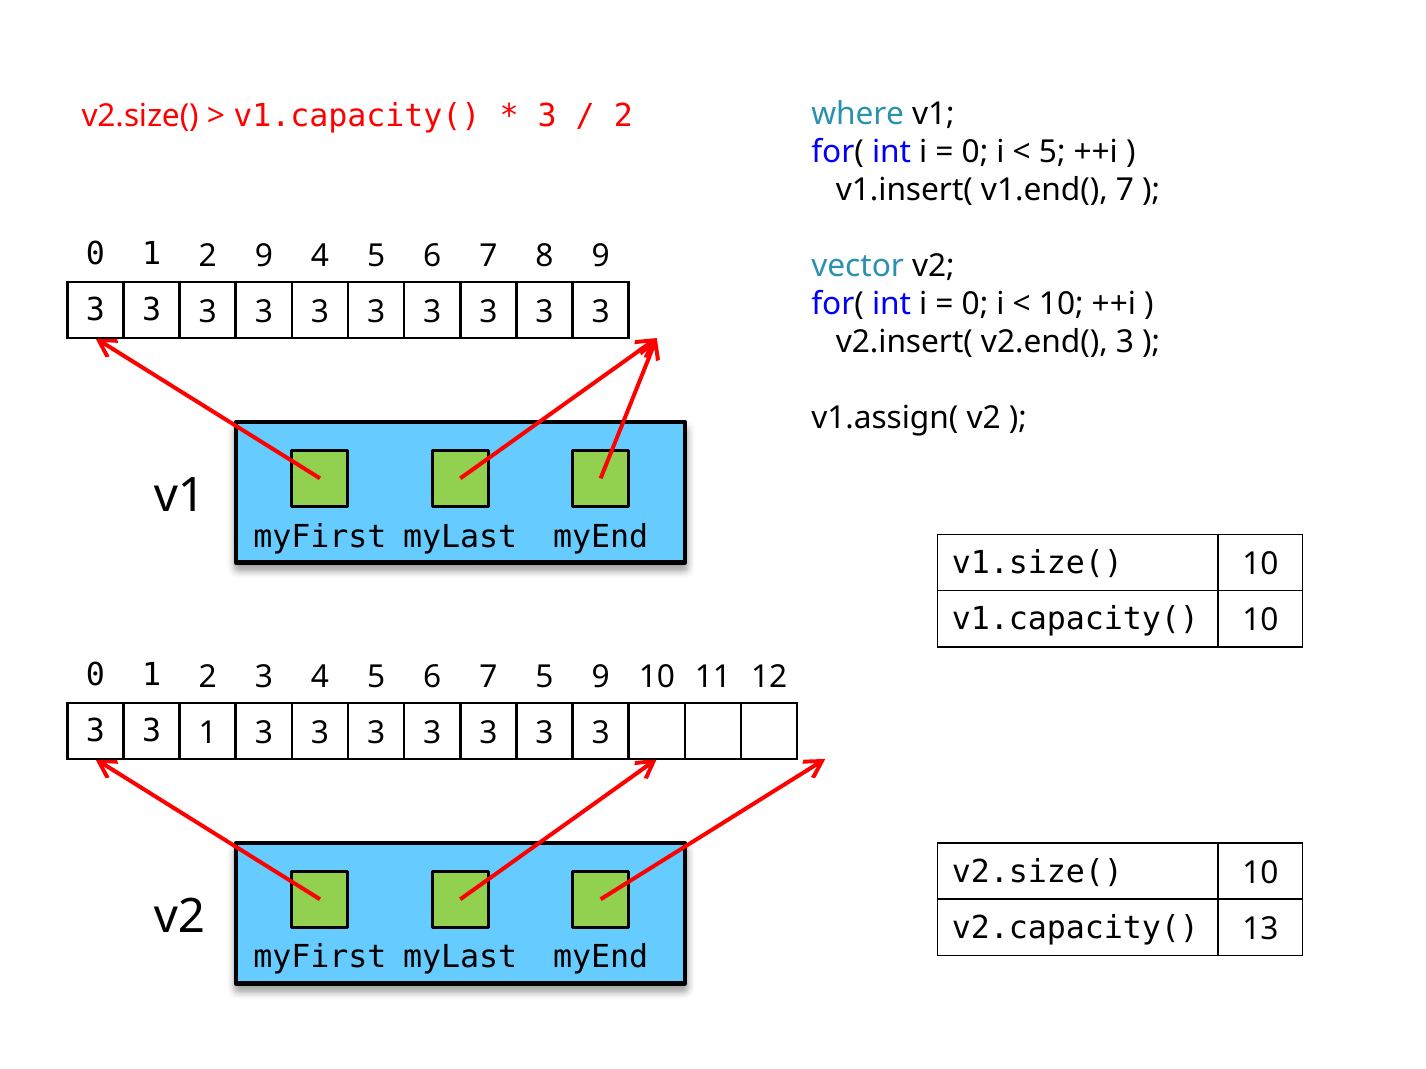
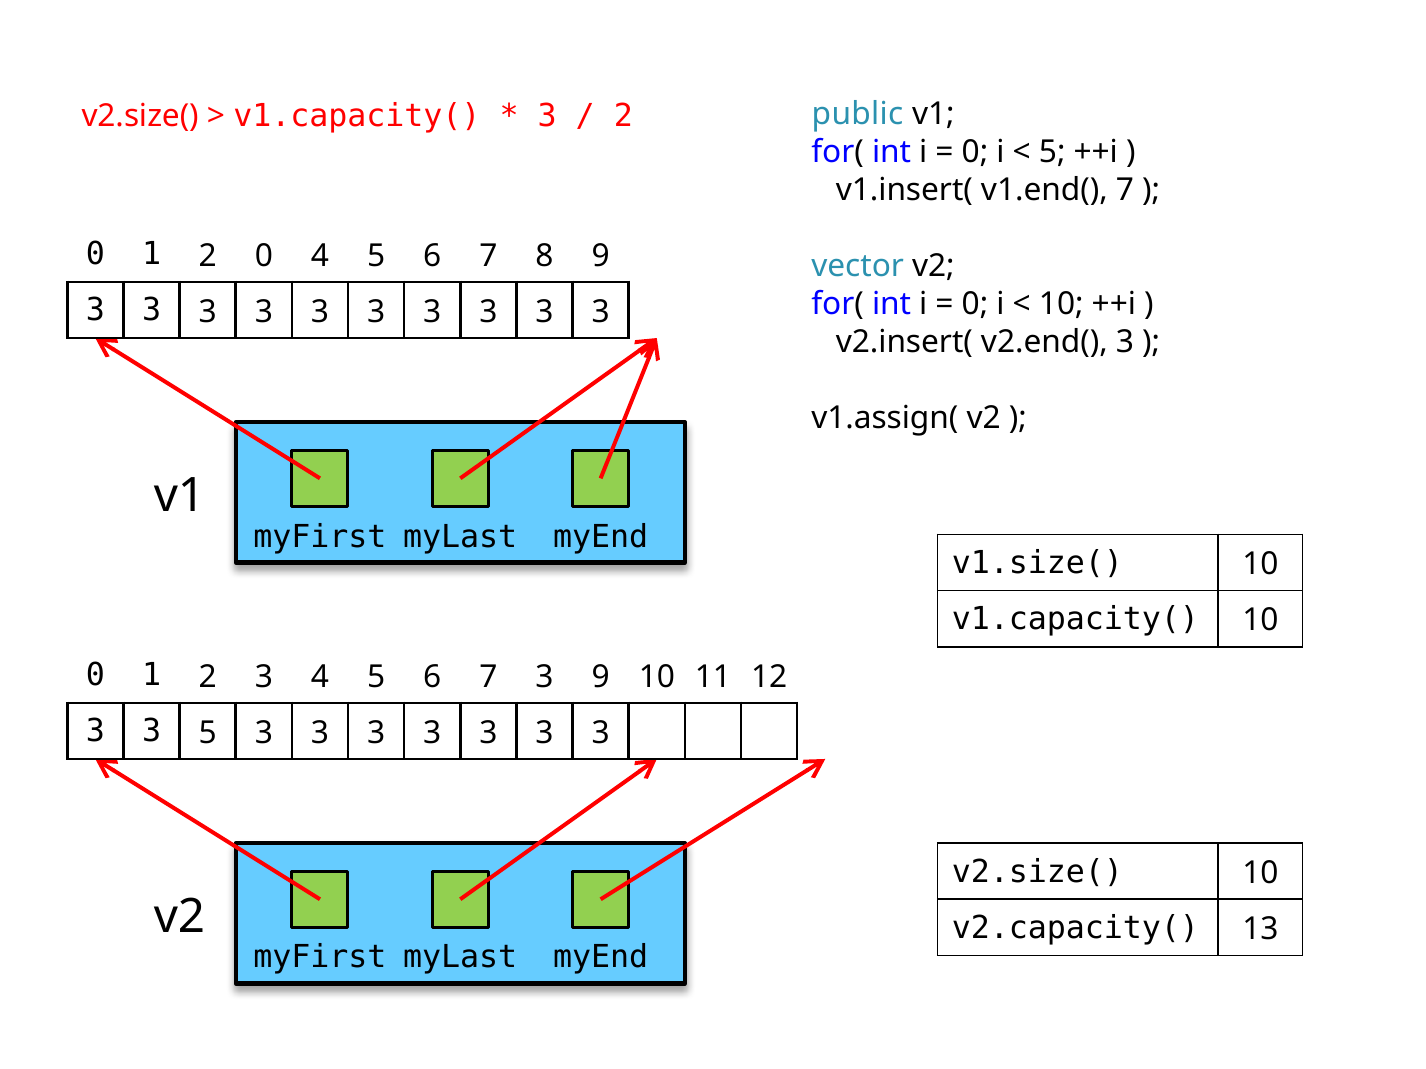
where: where -> public (858, 114)
1 2 9: 9 -> 0 (264, 256)
7 5: 5 -> 3 (545, 677)
3 1: 1 -> 5 (208, 733)
